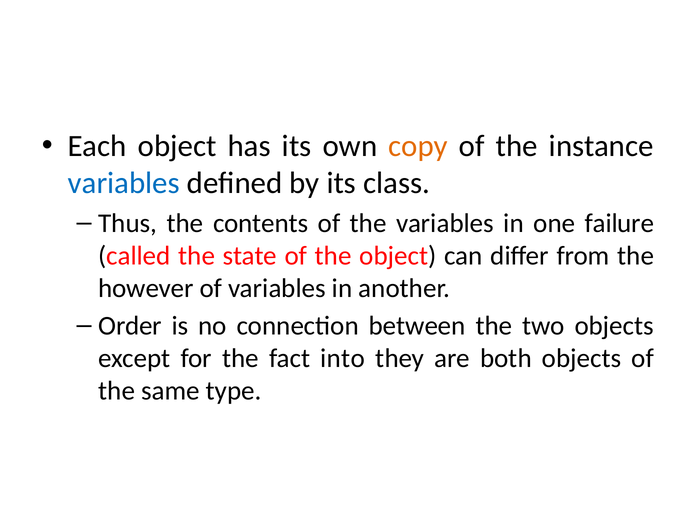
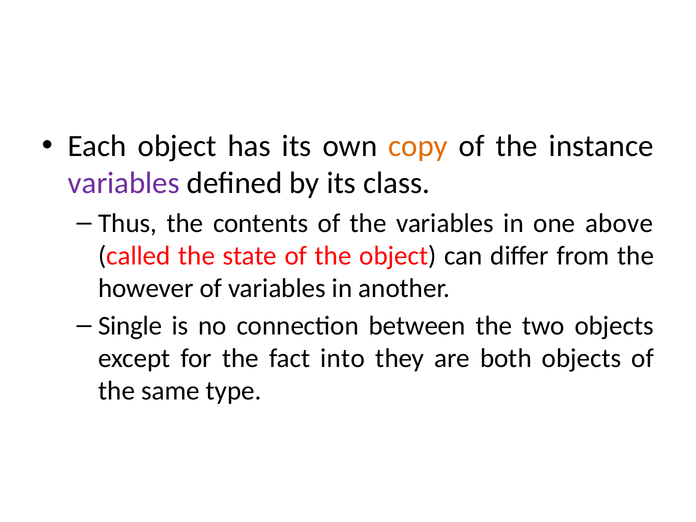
variables colour: blue -> purple (124, 183)
failure: failure -> above (619, 223)
Order: Order -> Single (130, 326)
